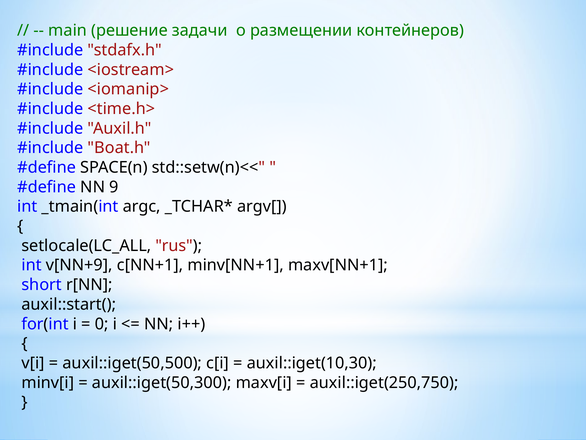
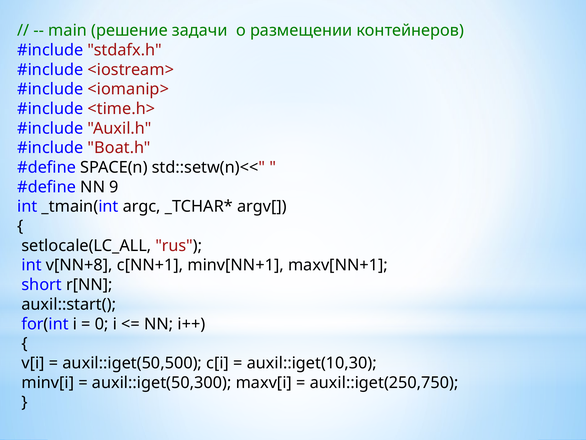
v[NN+9: v[NN+9 -> v[NN+8 (79, 265)
